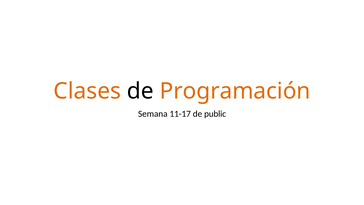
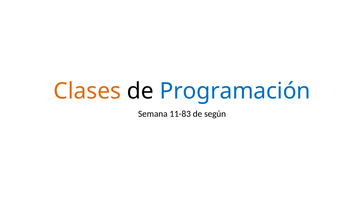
Programación colour: orange -> blue (235, 91)
11-17: 11-17 -> 11-83 (180, 114)
public: public -> según (215, 114)
